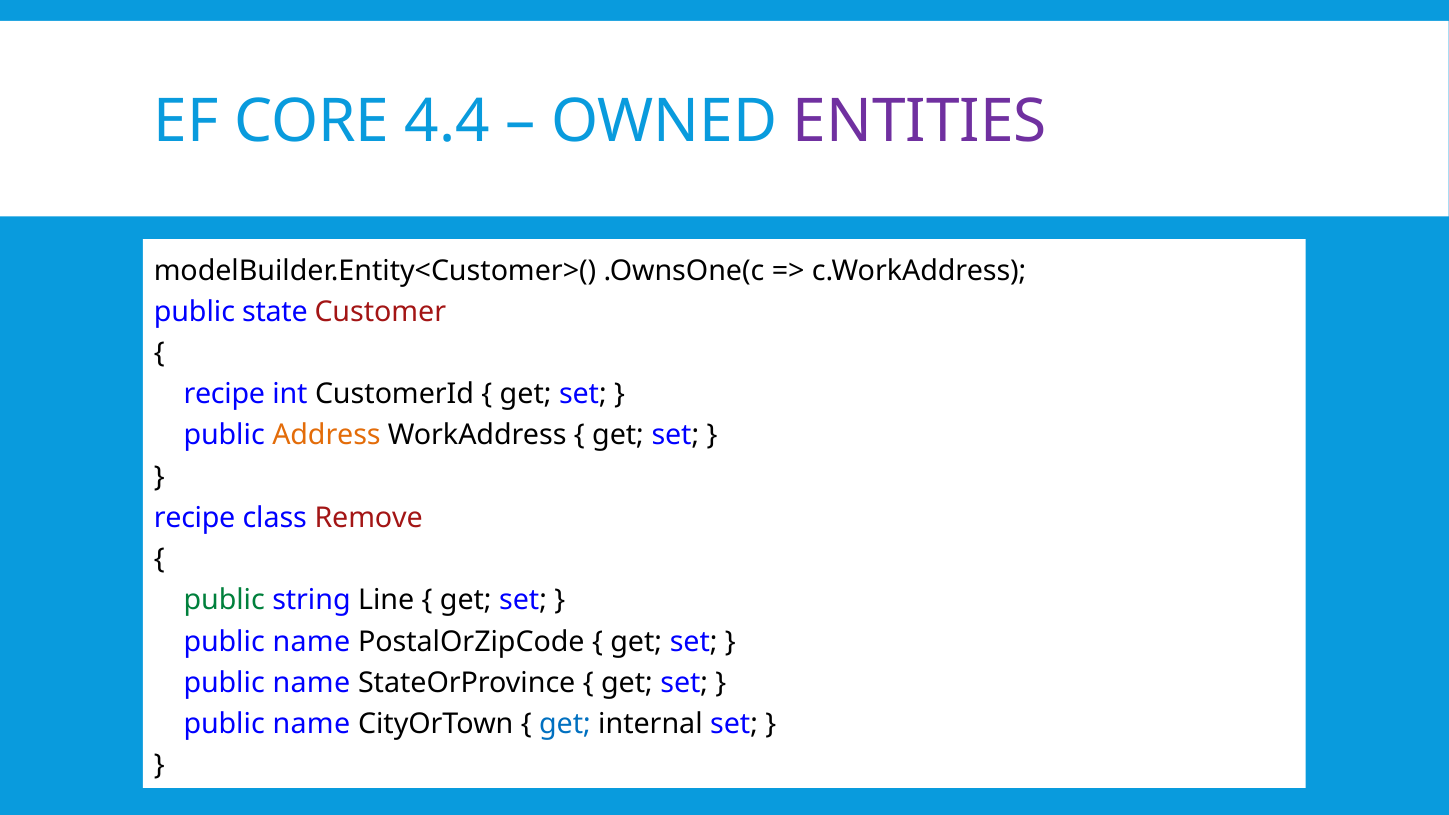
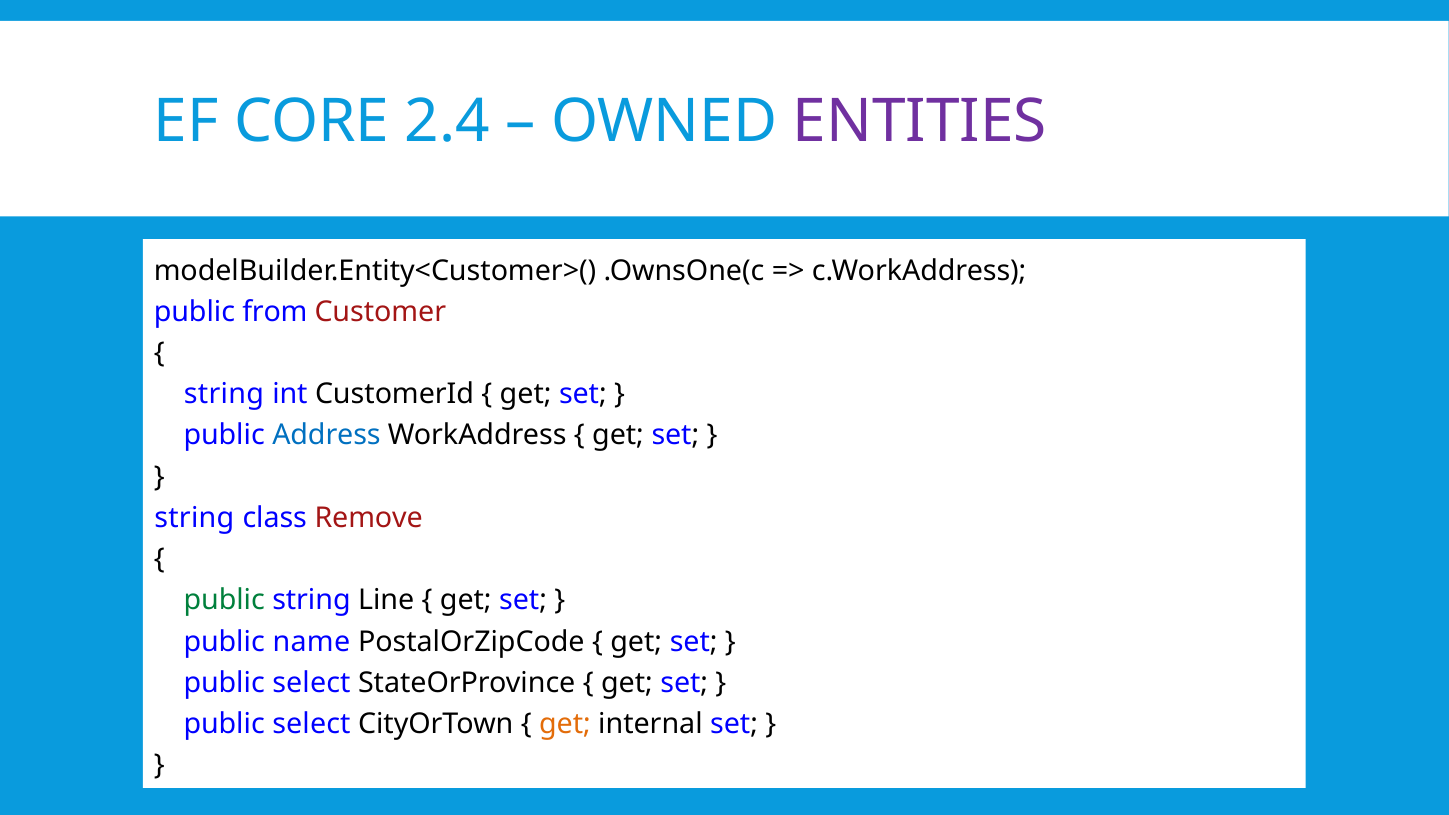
4.4: 4.4 -> 2.4 (447, 122)
state: state -> from (275, 312)
recipe: recipe -> string (224, 394)
Address colour: orange -> blue (326, 436)
recipe: recipe -> string (194, 518)
name: name -> select (311, 683)
name: name -> select (311, 724)
get colour: blue -> orange (565, 724)
